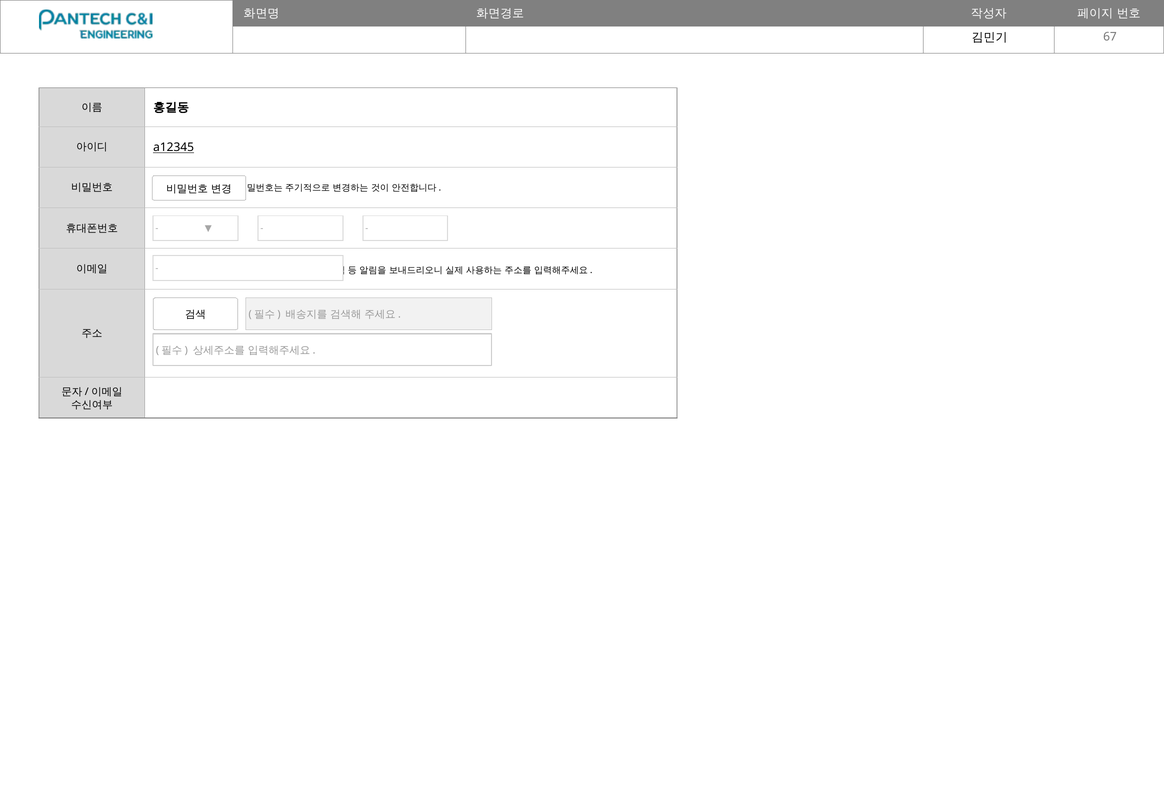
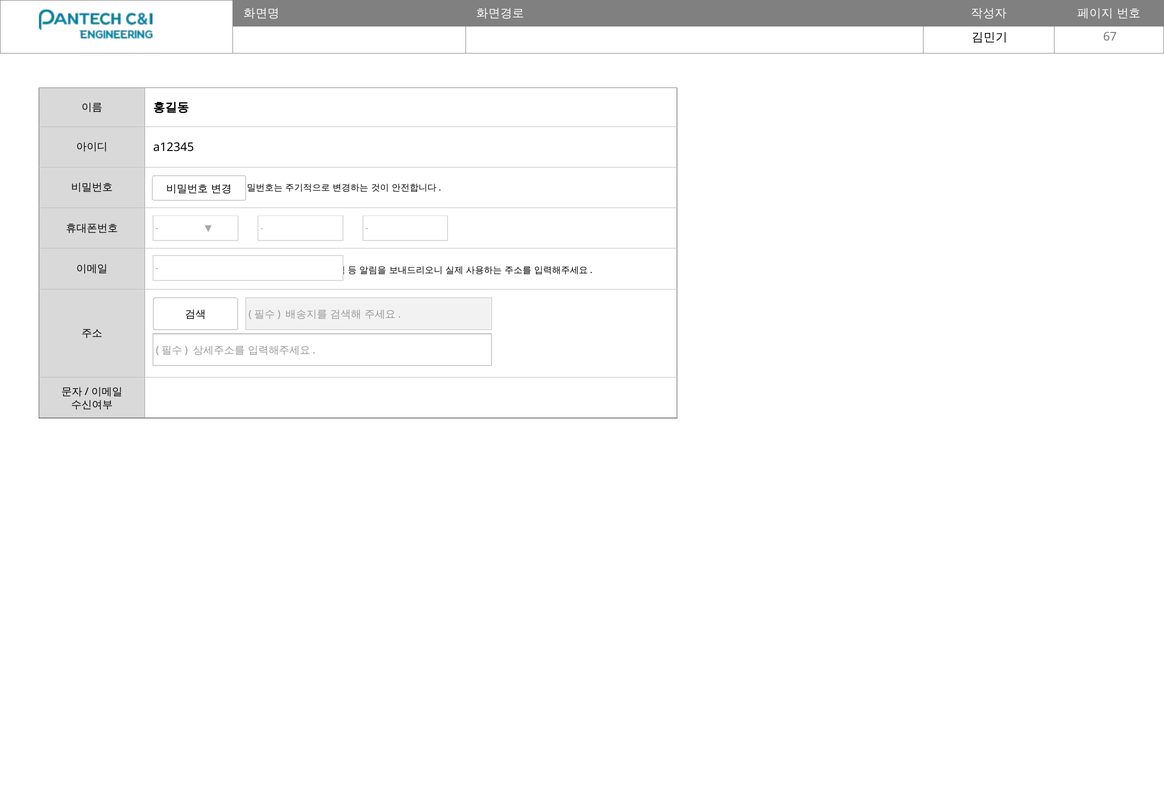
a12345 underline: present -> none (174, 148)
